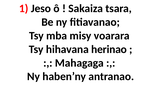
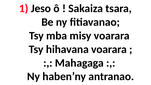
hihavana herinao: herinao -> voarara (109, 49)
